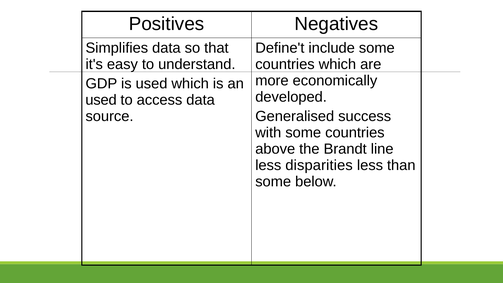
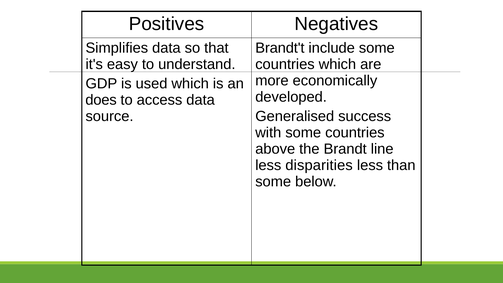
Define't: Define't -> Brandt't (280, 48)
used: used -> does (101, 100)
